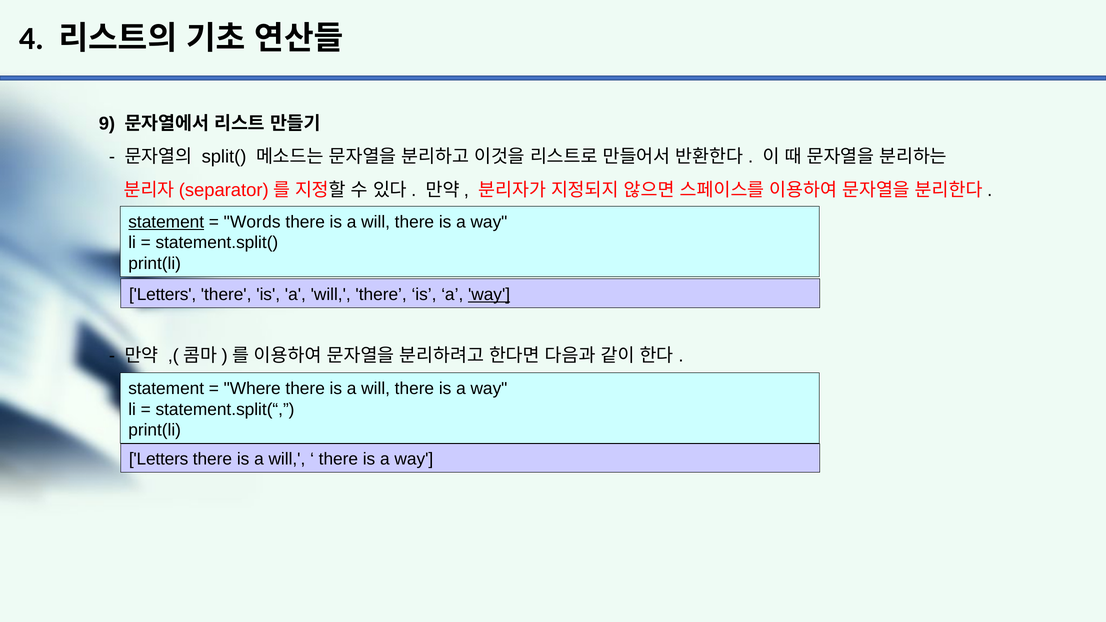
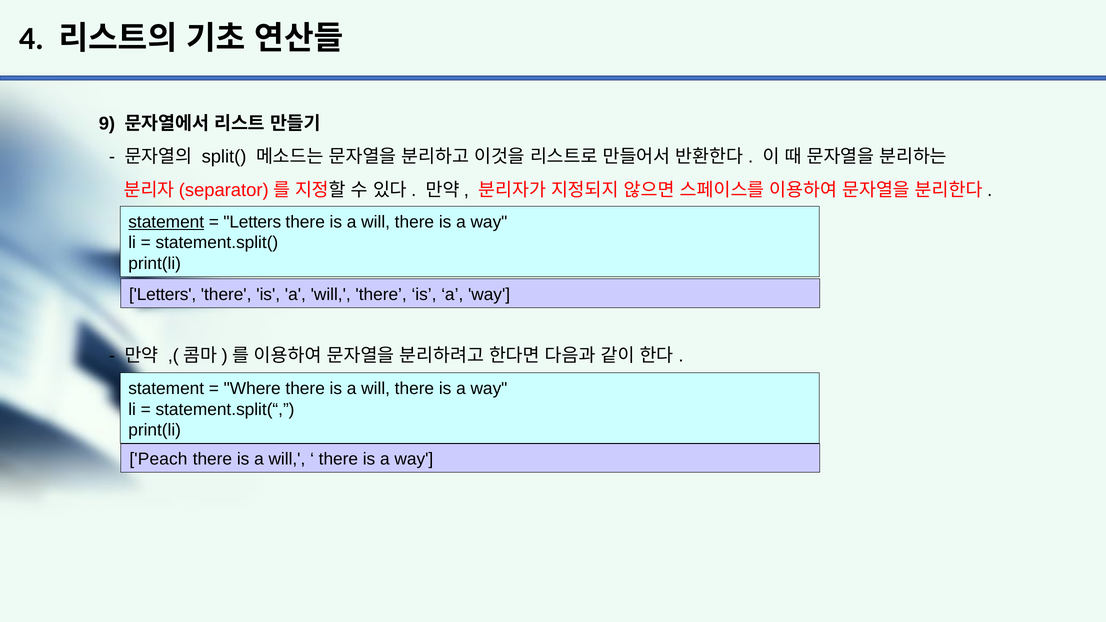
Words: Words -> Letters (252, 222)
way underline: present -> none (489, 295)
Letters: Letters -> Peach (158, 459)
